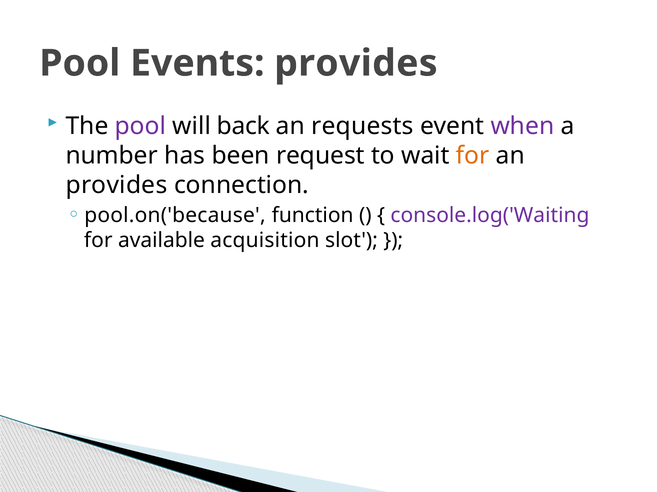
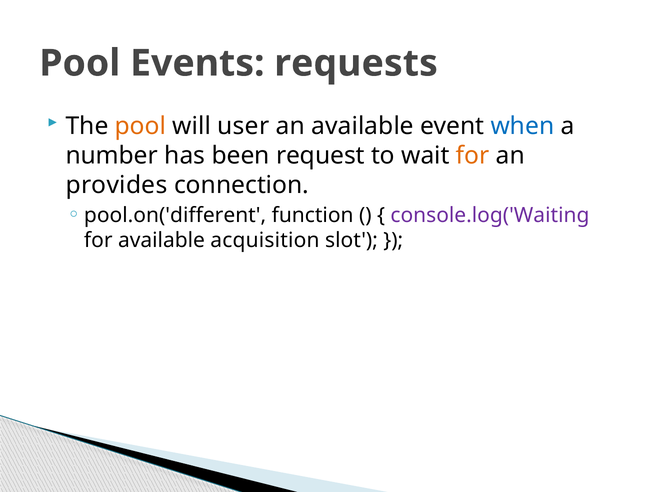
Events provides: provides -> requests (356, 63)
pool colour: purple -> orange (140, 126)
back: back -> user (243, 126)
an requests: requests -> available (363, 126)
when colour: purple -> blue (522, 126)
pool.on('because: pool.on('because -> pool.on('different (175, 215)
